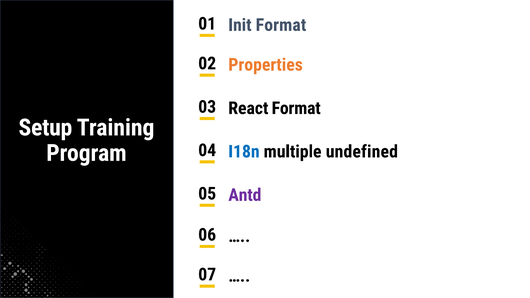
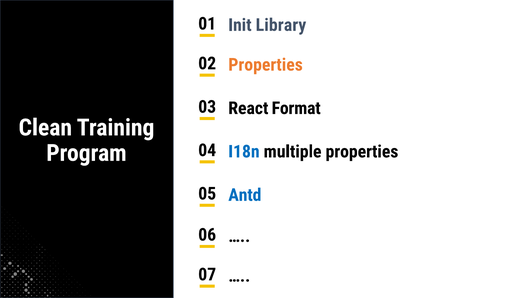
Init Format: Format -> Library (281, 25)
Setup: Setup -> Clean (45, 128)
multiple undefined: undefined -> properties (362, 152)
Antd colour: purple -> blue (245, 195)
